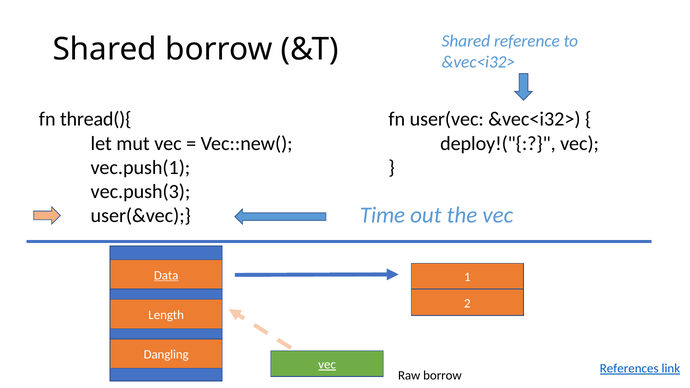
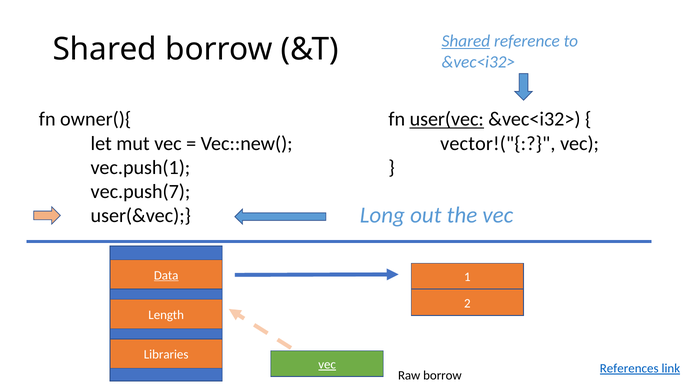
Shared underline: none -> present (466, 41)
thread(){: thread(){ -> owner(){ (96, 119)
user(vec underline: none -> present (447, 119)
deploy!("{: deploy!("{ -> vector!("{ (498, 143)
vec.push(3: vec.push(3 -> vec.push(7 (140, 192)
Time: Time -> Long (382, 215)
Dangling: Dangling -> Libraries (166, 355)
